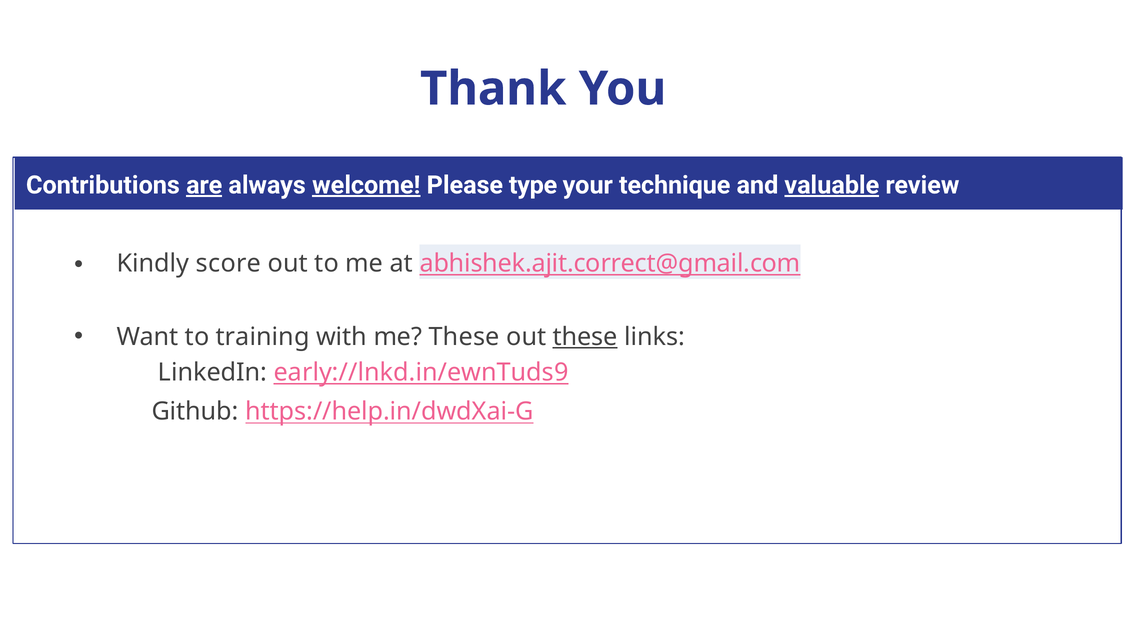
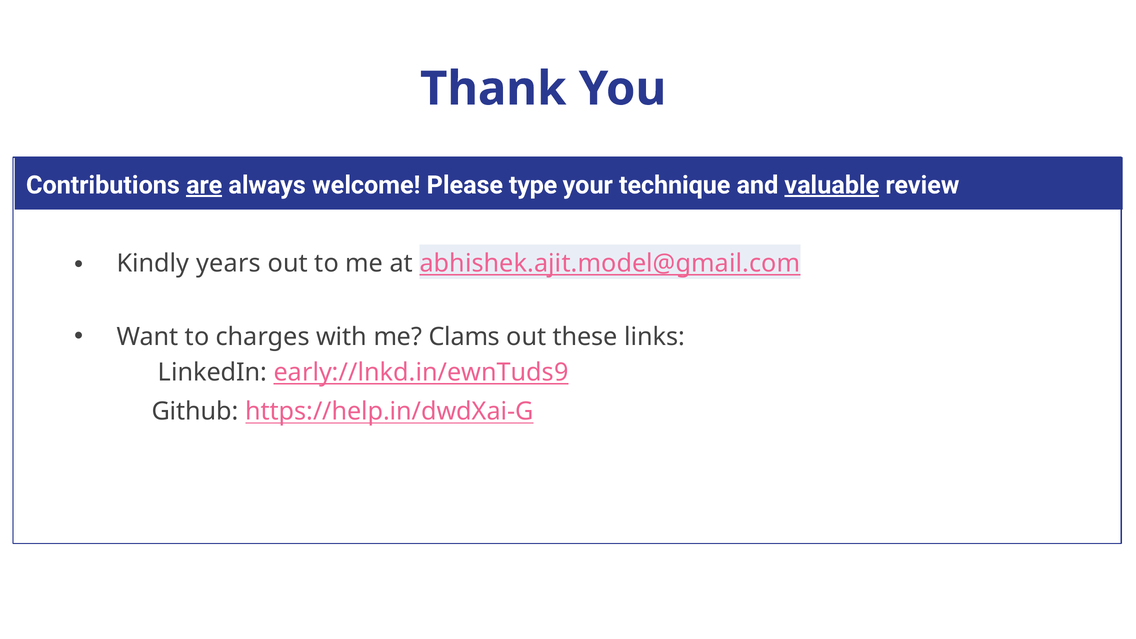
welcome underline: present -> none (366, 185)
score: score -> years (229, 263)
abhishek.ajit.correct@gmail.com: abhishek.ajit.correct@gmail.com -> abhishek.ajit.model@gmail.com (610, 263)
training: training -> charges (263, 337)
me These: These -> Clams (464, 337)
these underline: present -> none (585, 337)
